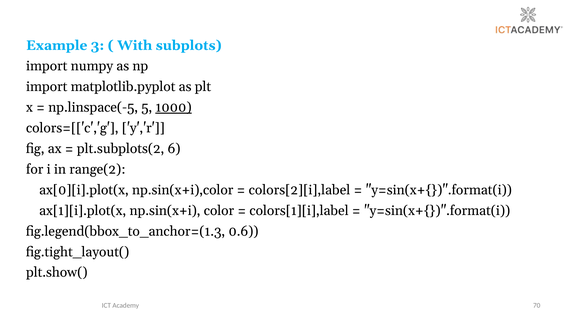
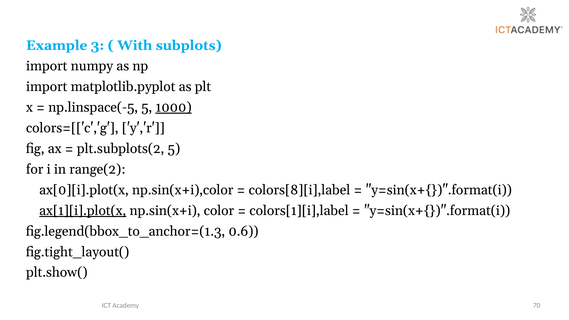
plt.subplots(2 6: 6 -> 5 (174, 149)
colors[2][i],label: colors[2][i],label -> colors[8][i],label (300, 190)
ax[1][i].plot(x underline: none -> present (83, 211)
